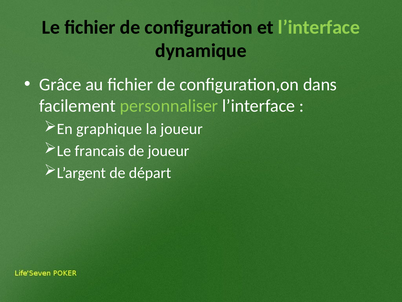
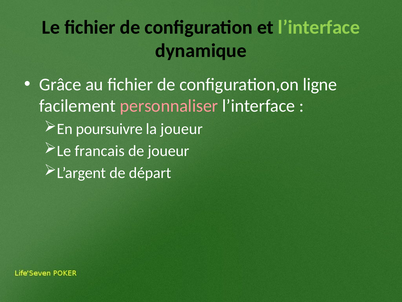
dans: dans -> ligne (320, 84)
personnaliser colour: light green -> pink (169, 106)
graphique: graphique -> poursuivre (109, 129)
